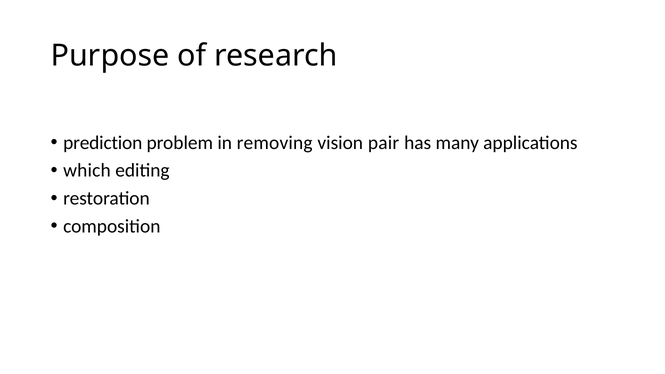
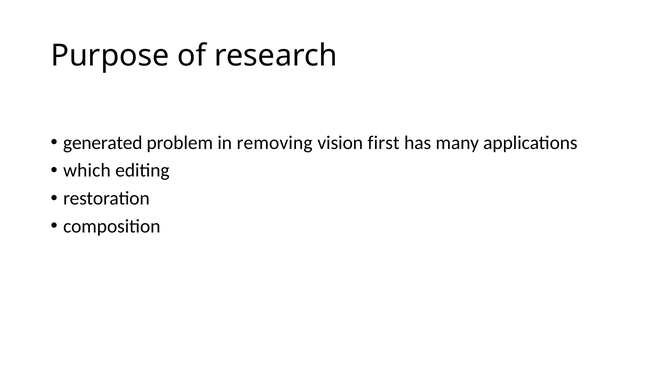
prediction: prediction -> generated (103, 143)
pair: pair -> first (384, 143)
